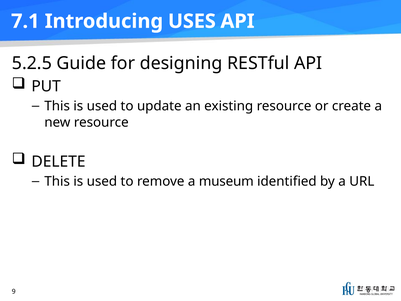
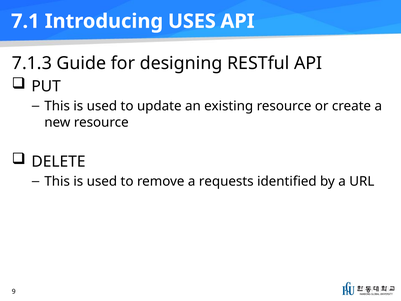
5.2.5: 5.2.5 -> 7.1.3 (32, 63)
museum: museum -> requests (226, 181)
